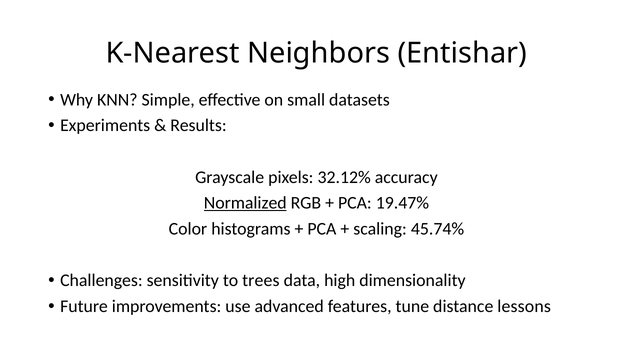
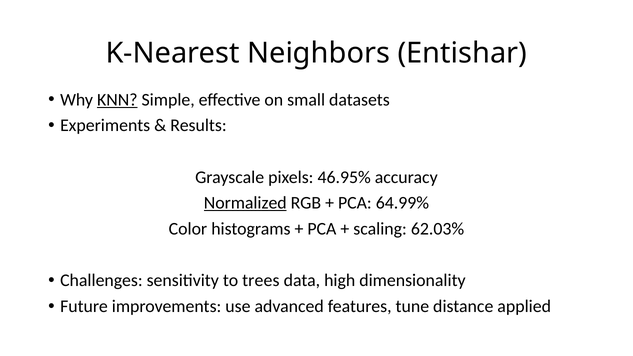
KNN underline: none -> present (117, 100)
32.12%: 32.12% -> 46.95% (344, 177)
19.47%: 19.47% -> 64.99% (402, 203)
45.74%: 45.74% -> 62.03% (438, 229)
lessons: lessons -> applied (524, 306)
